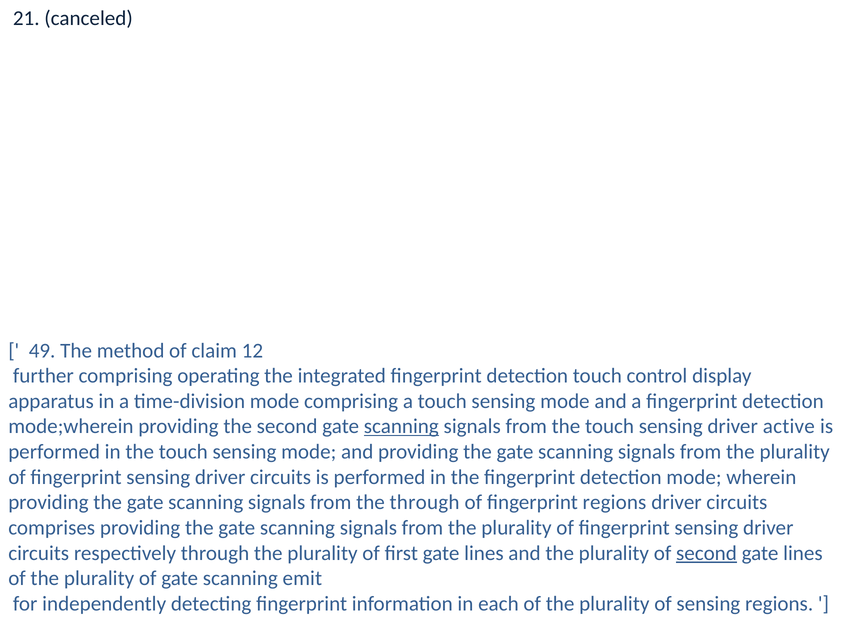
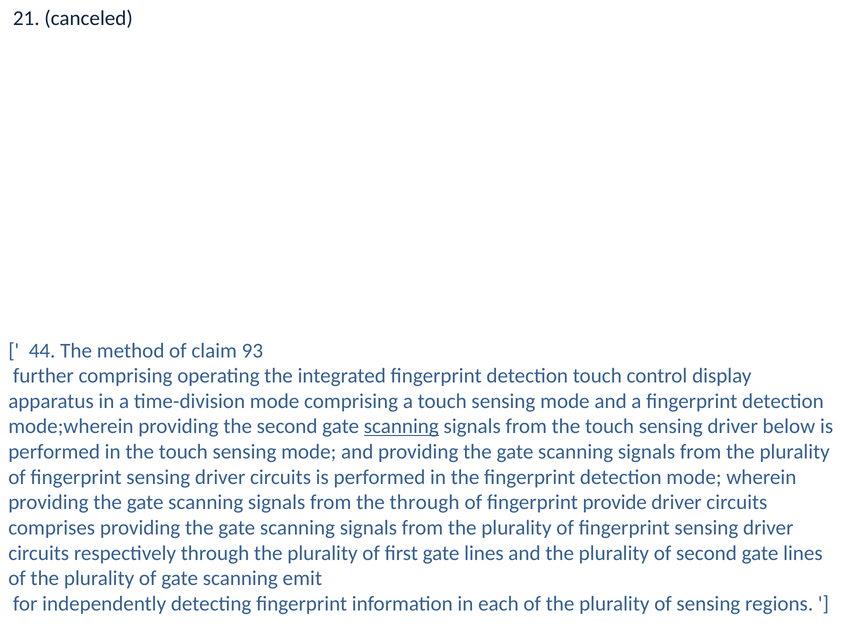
49: 49 -> 44 (42, 351)
12: 12 -> 93 (252, 351)
active: active -> below (789, 427)
fingerprint regions: regions -> provide (615, 502)
second underline: present -> none (706, 553)
